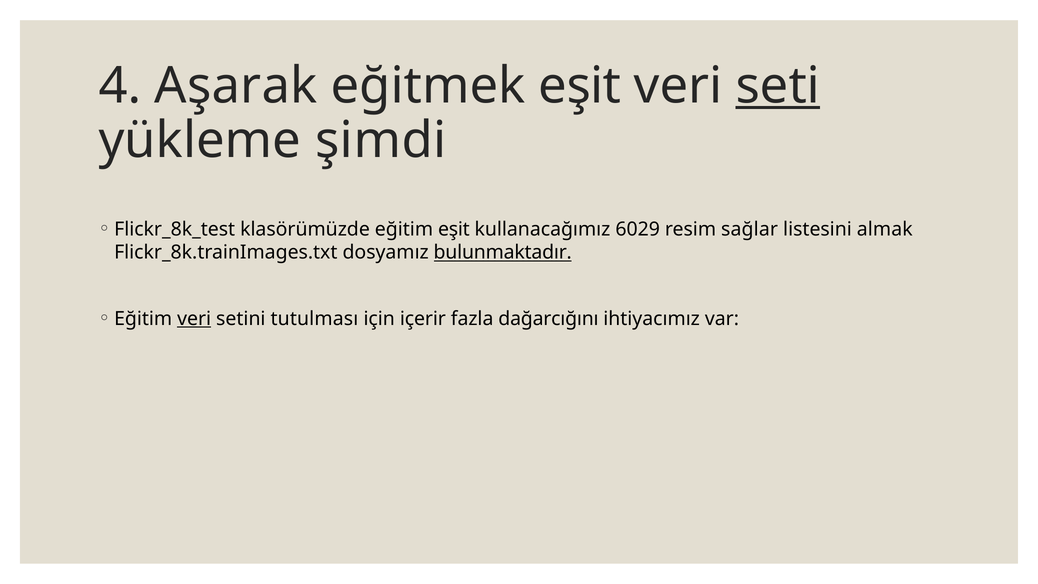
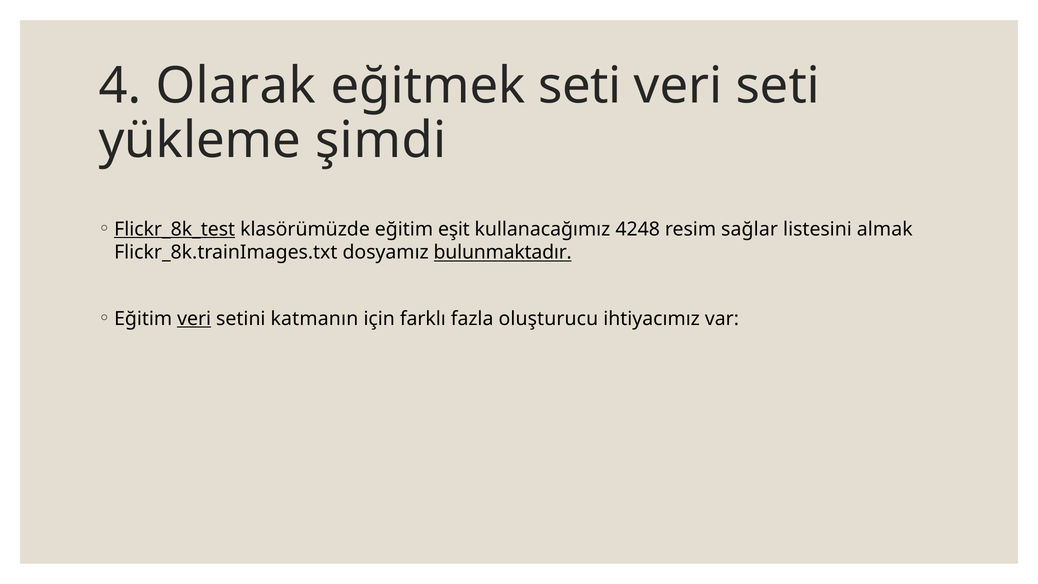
Aşarak: Aşarak -> Olarak (236, 86)
eğitmek eşit: eşit -> seti (580, 86)
seti underline: present -> none (778, 86)
Flickr_8k_test underline: none -> present (175, 229)
6029: 6029 -> 4248 (638, 229)
tutulması: tutulması -> katmanın (314, 319)
içerir: içerir -> farklı (423, 319)
dağarcığını: dağarcığını -> oluşturucu (548, 319)
